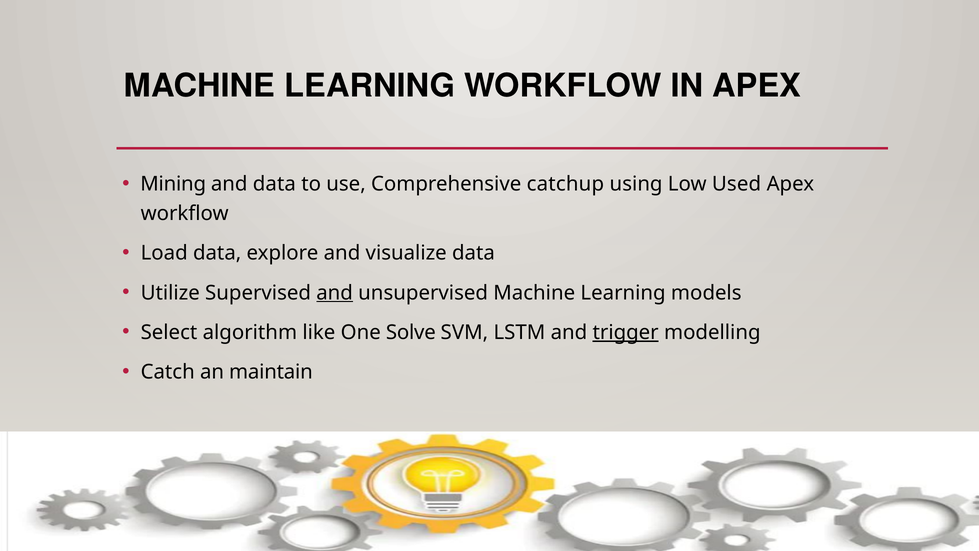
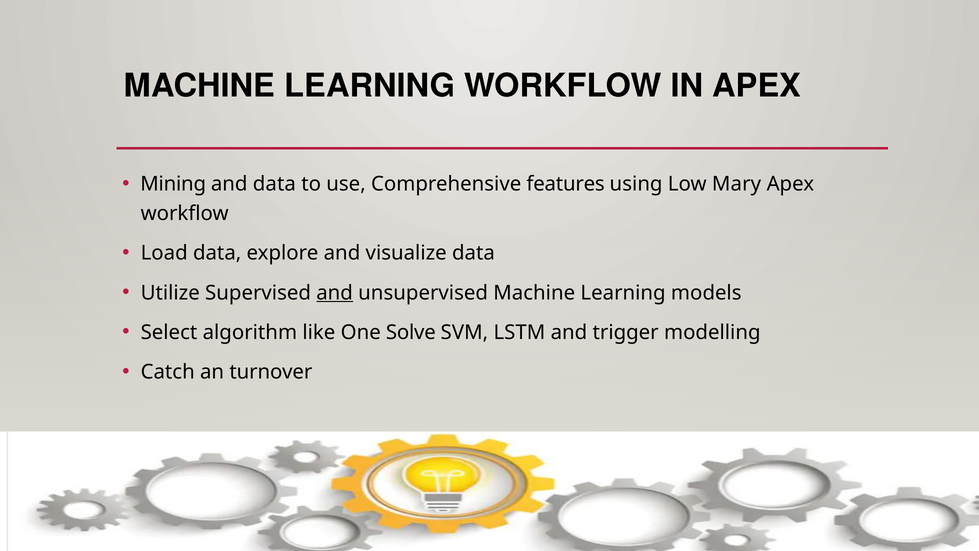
catchup: catchup -> features (566, 184)
Used: Used -> Mary (737, 184)
trigger underline: present -> none (626, 332)
maintain: maintain -> turnover (271, 372)
